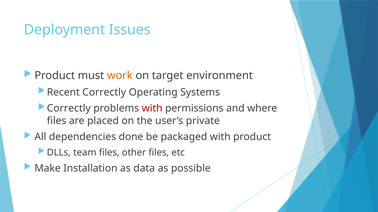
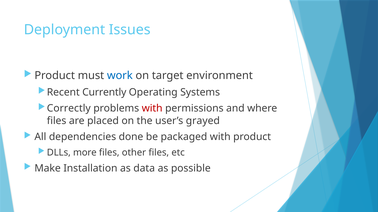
work colour: orange -> blue (120, 76)
Recent Correctly: Correctly -> Currently (104, 92)
private: private -> grayed (203, 121)
team: team -> more (85, 153)
